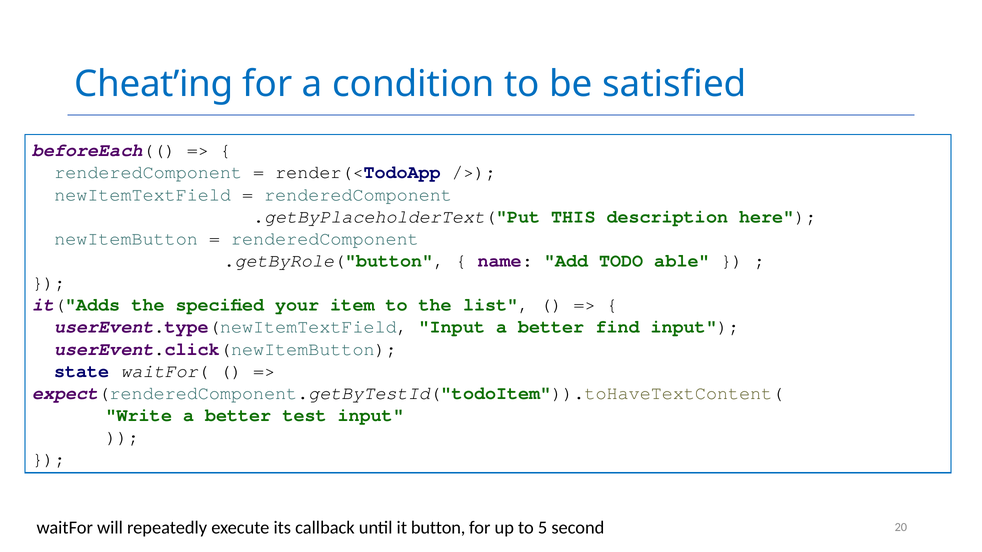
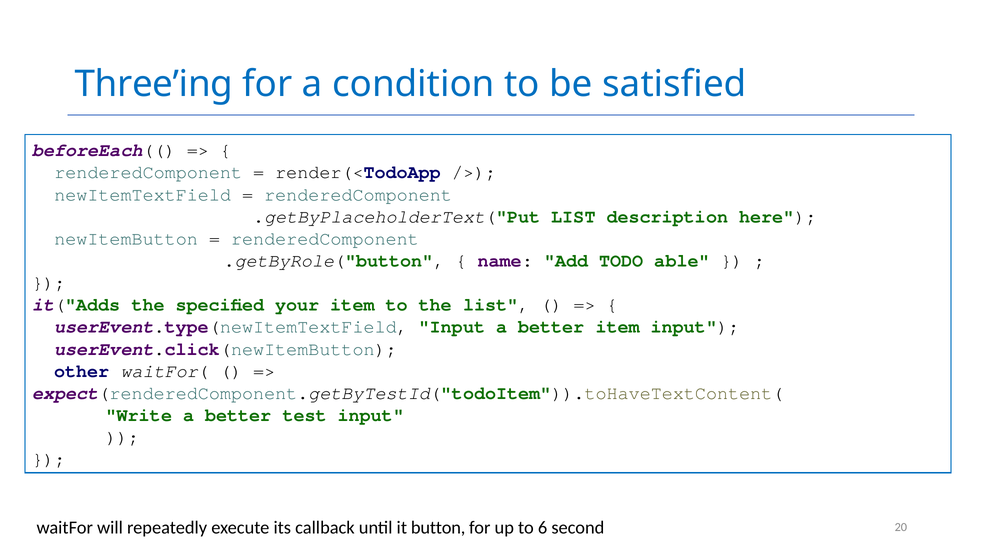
Cheat’ing: Cheat’ing -> Three’ing (154, 84)
.getByPlaceholderText("Put THIS: THIS -> LIST (573, 217)
better find: find -> item (618, 327)
state: state -> other (82, 371)
5: 5 -> 6 (543, 528)
